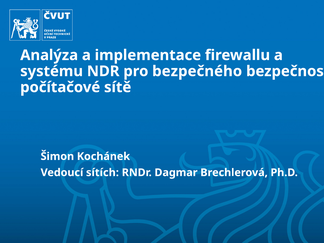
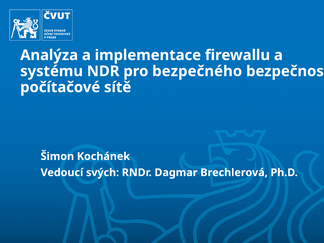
sítích: sítích -> svých (103, 173)
